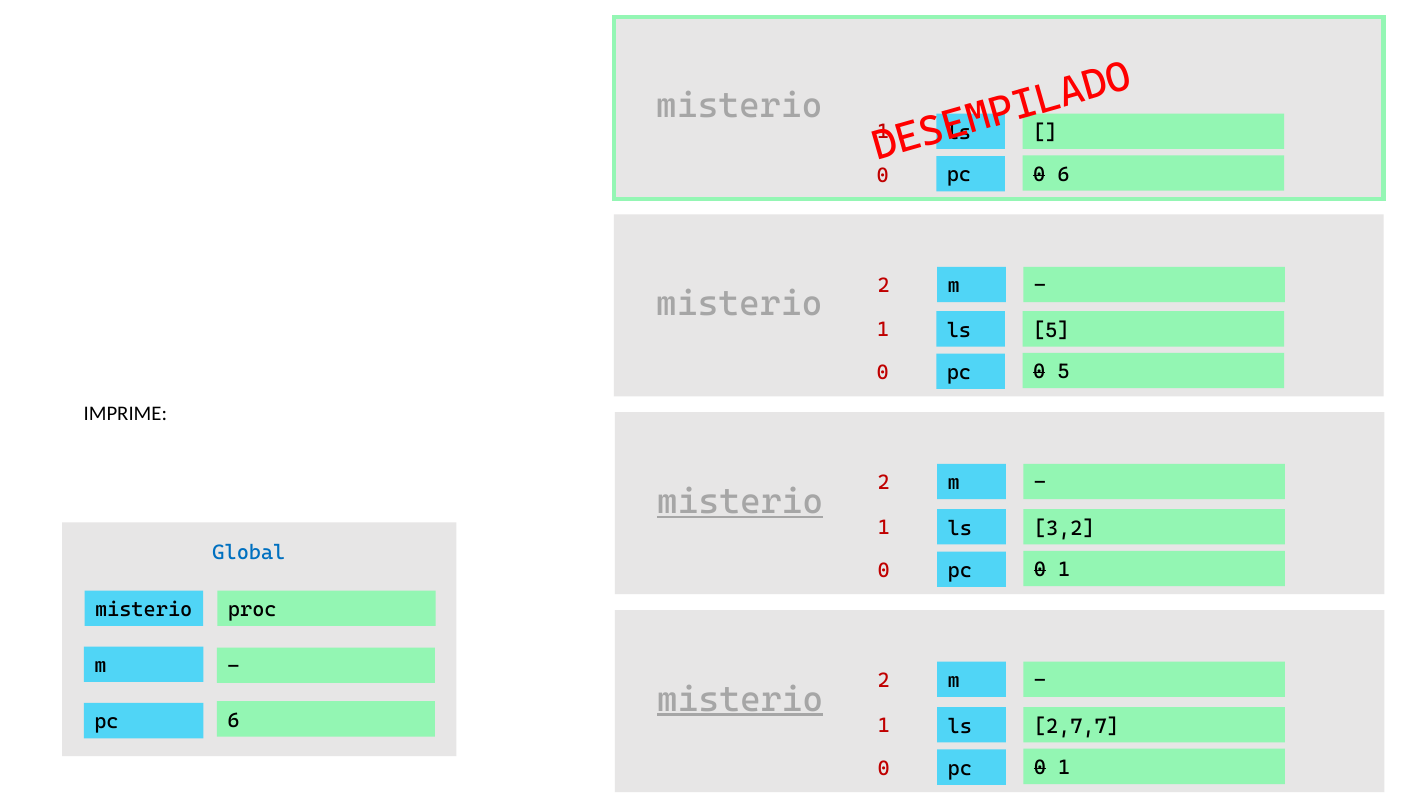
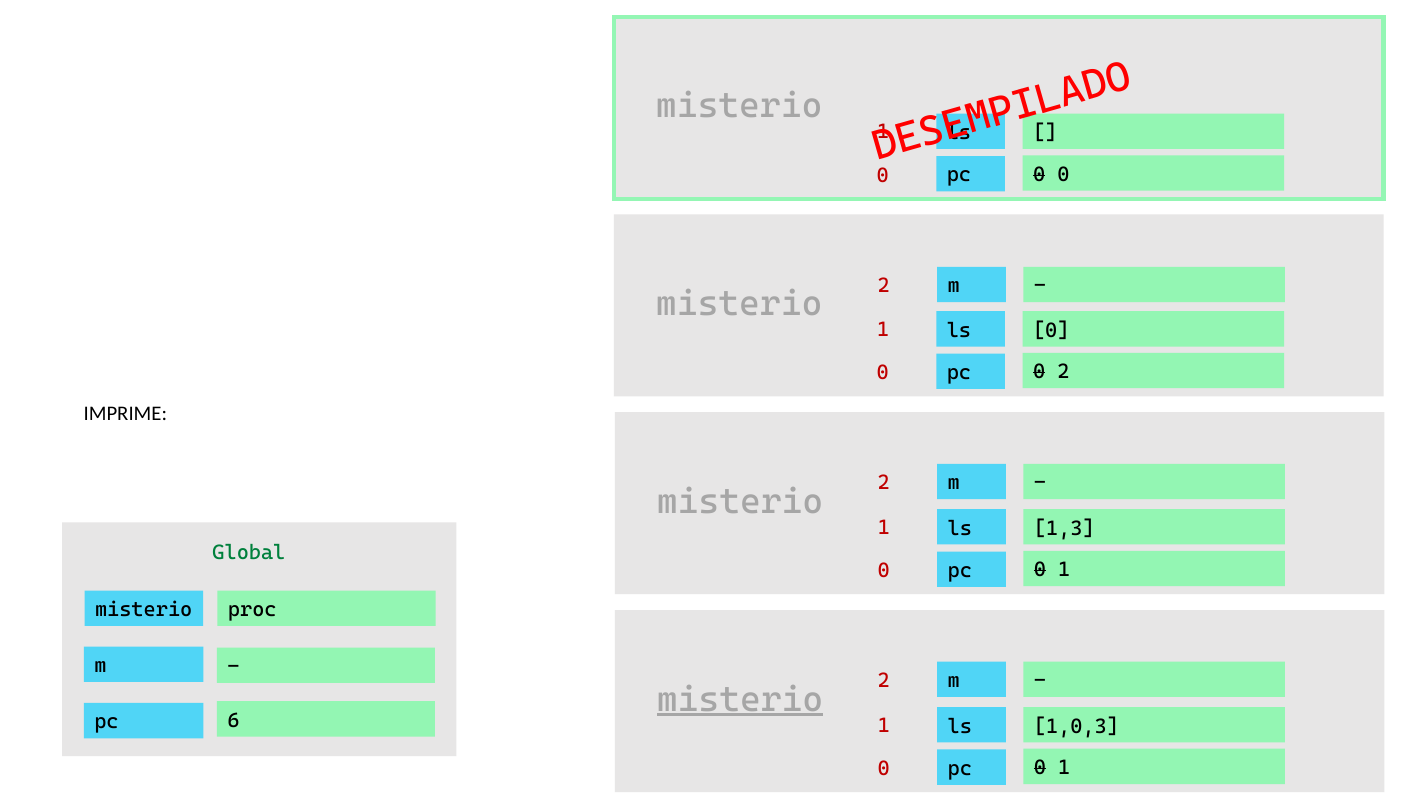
6: 6 -> 0 (1063, 175)
5: 5 -> 0 (1051, 330)
0 5: 5 -> 2 (1063, 372)
misterio underline: present -> none (740, 502)
3,2: 3,2 -> 1,3 (1064, 528)
Global colour: blue -> green (249, 553)
2,7,7: 2,7,7 -> 1,0,3 (1076, 726)
